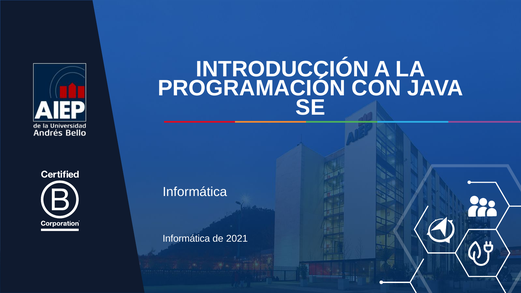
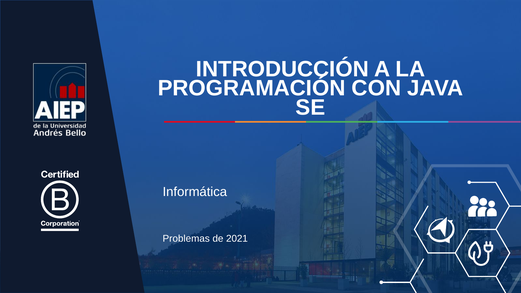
Informática: Informática -> Problemas (186, 239)
